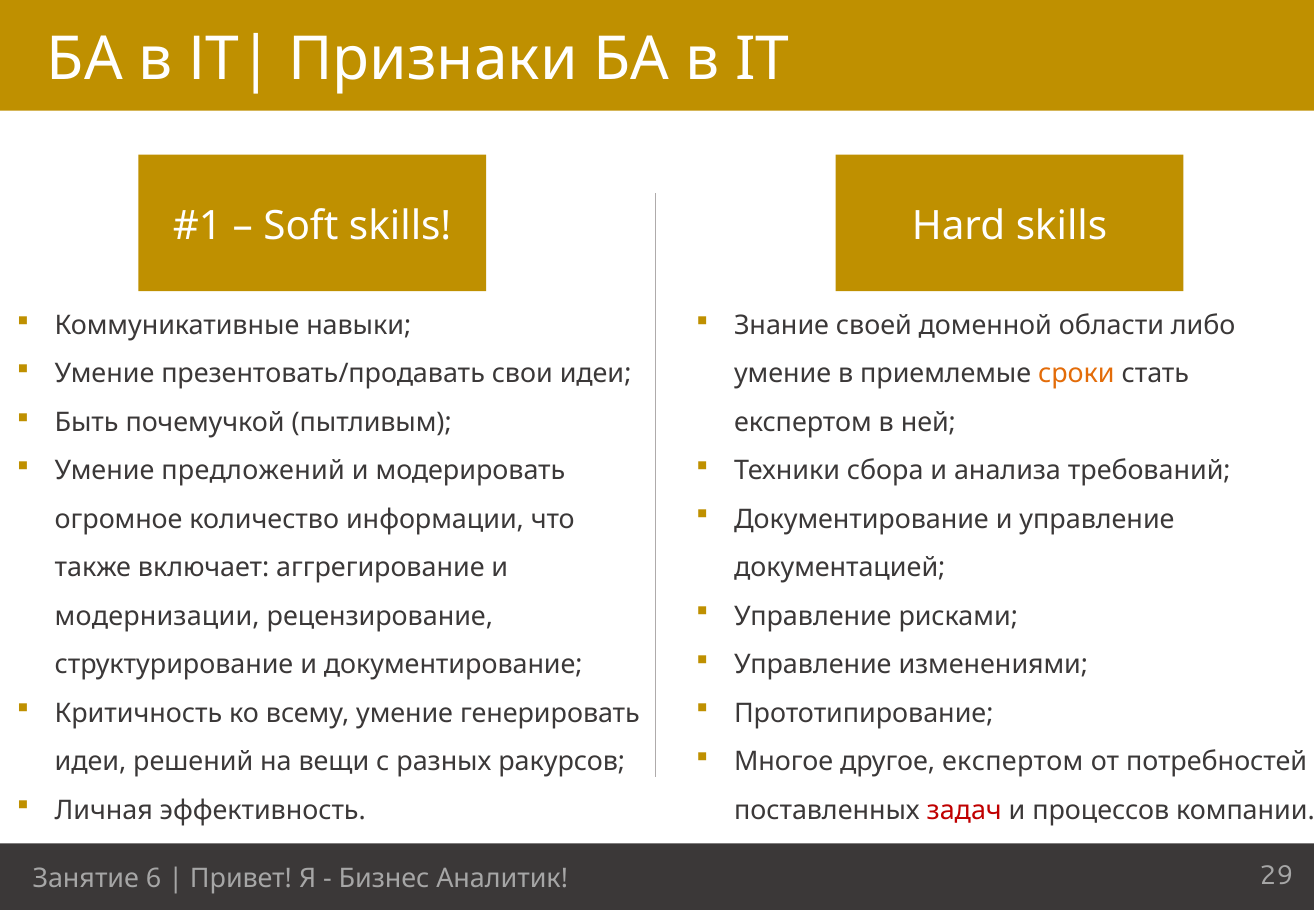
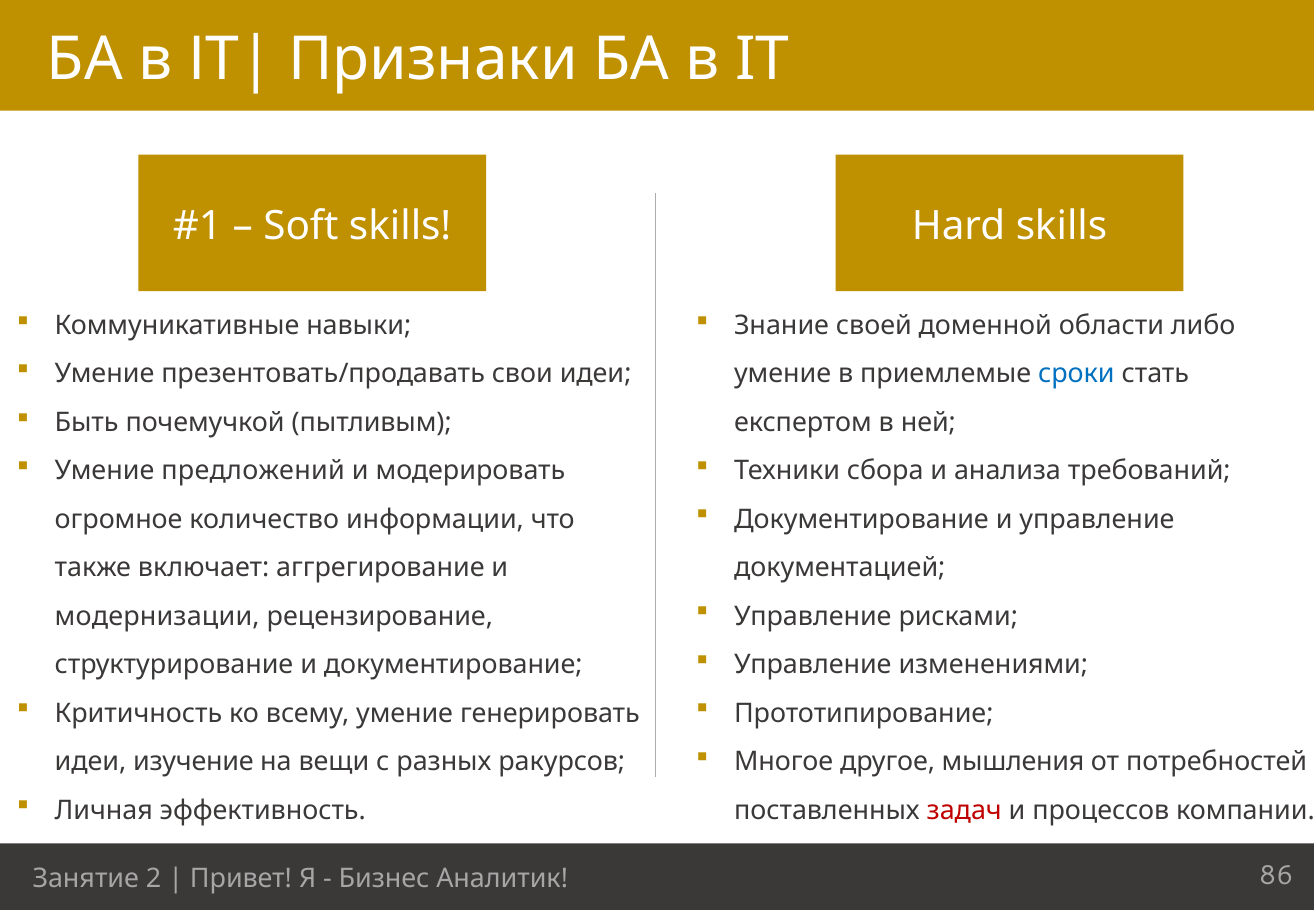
сроки colour: orange -> blue (1076, 374)
другое експертом: експертом -> мышления (1013, 762)
решений: решений -> изучение (193, 762)
6: 6 -> 2 (154, 878)
29: 29 -> 86 (1276, 875)
